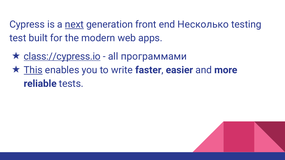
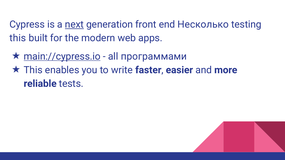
test: test -> this (18, 38)
class://cypress.io: class://cypress.io -> main://cypress.io (62, 56)
This underline: present -> none (33, 70)
